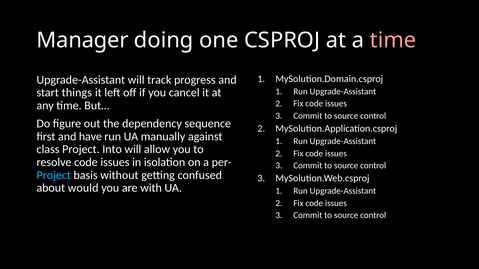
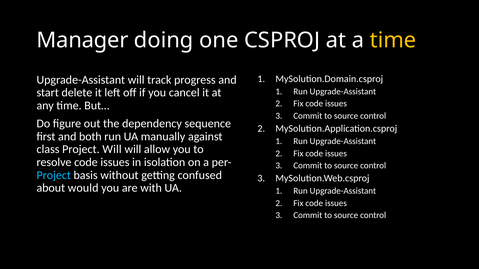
time colour: pink -> yellow (393, 40)
things: things -> delete (77, 93)
have: have -> both (90, 137)
Project Into: Into -> Will (112, 150)
